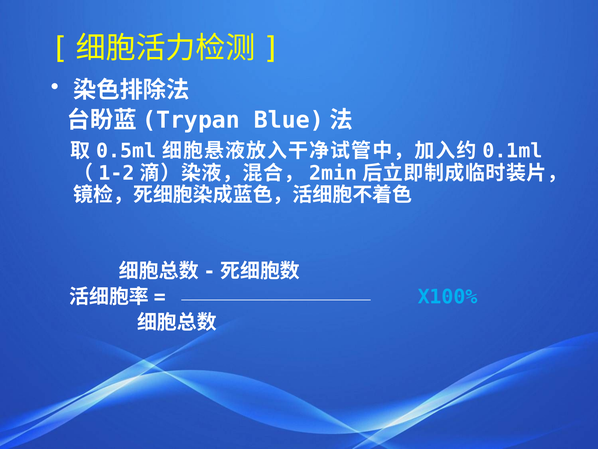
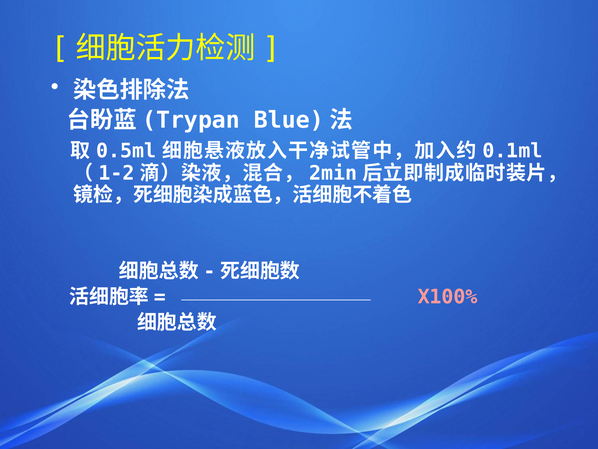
X100% colour: light blue -> pink (448, 297)
